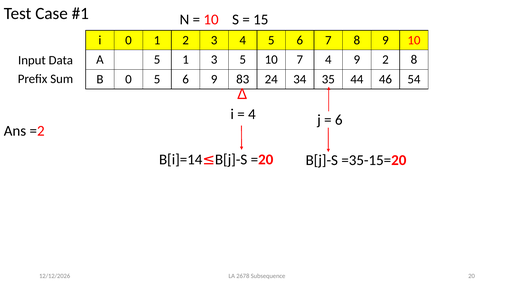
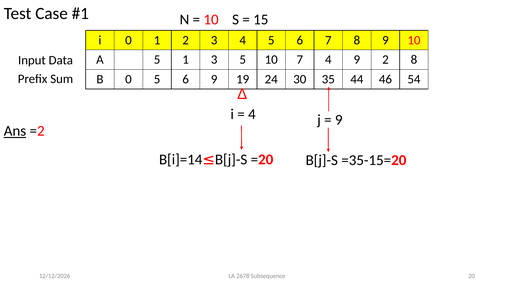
83: 83 -> 19 (243, 79)
34: 34 -> 30 (300, 79)
6: 6 -> 9 (339, 120)
Ans underline: none -> present (15, 131)
